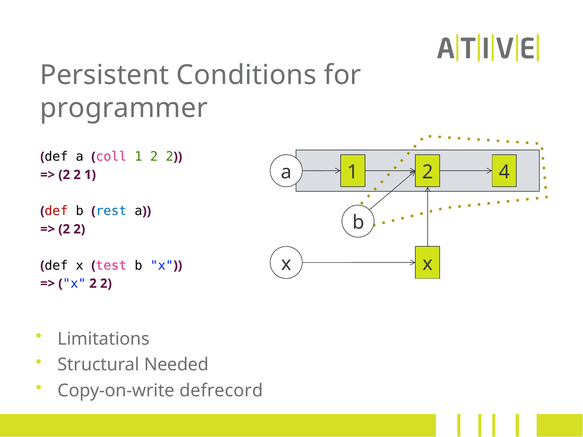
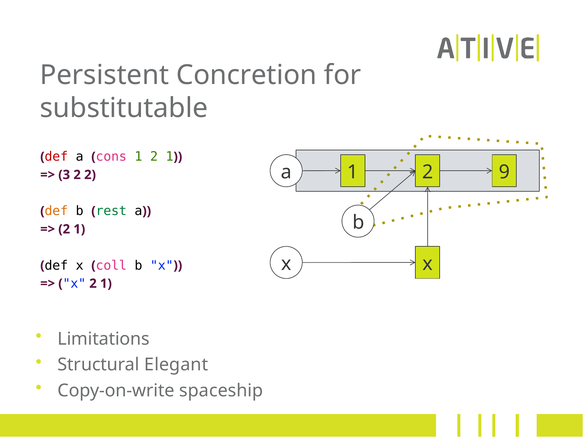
Conditions: Conditions -> Concretion (247, 75)
programmer: programmer -> substitutable (124, 108)
def colour: black -> red (56, 157)
coll: coll -> cons (111, 157)
1 2 2: 2 -> 1 (170, 157)
4: 4 -> 9 (504, 172)
2: 2 -> 3 (64, 175)
2 1: 1 -> 2 (90, 175)
def colour: red -> orange (56, 211)
rest colour: blue -> green (111, 211)
2: 2 -> 1 (79, 229)
test: test -> coll (111, 266)
x 2 2: 2 -> 1 (106, 284)
Needed: Needed -> Elegant (176, 365)
defrecord: defrecord -> spaceship (221, 391)
